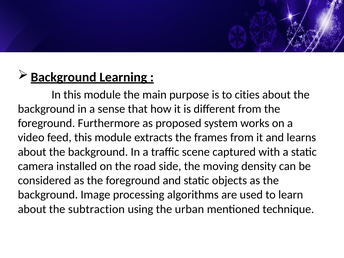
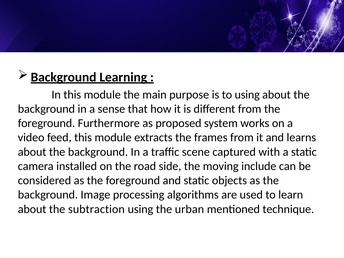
to cities: cities -> using (247, 95)
density: density -> include (259, 166)
